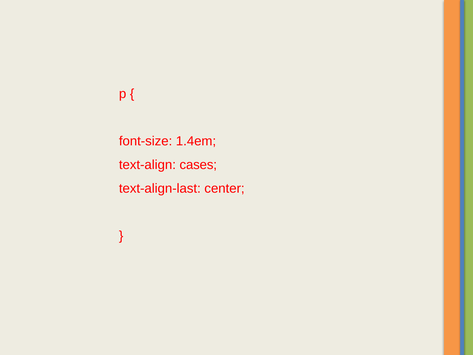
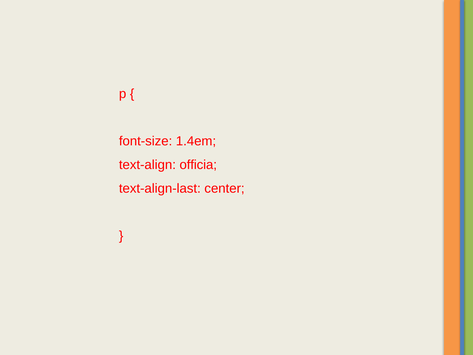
cases: cases -> officia (198, 165)
